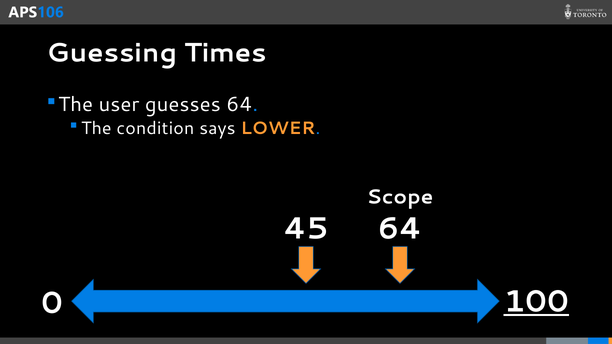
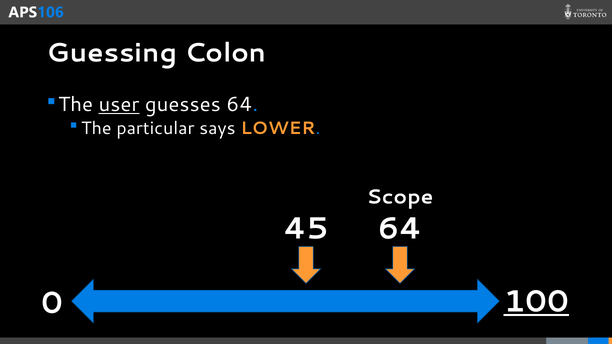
Times: Times -> Colon (225, 53)
user underline: none -> present (119, 105)
condition: condition -> particular (155, 129)
